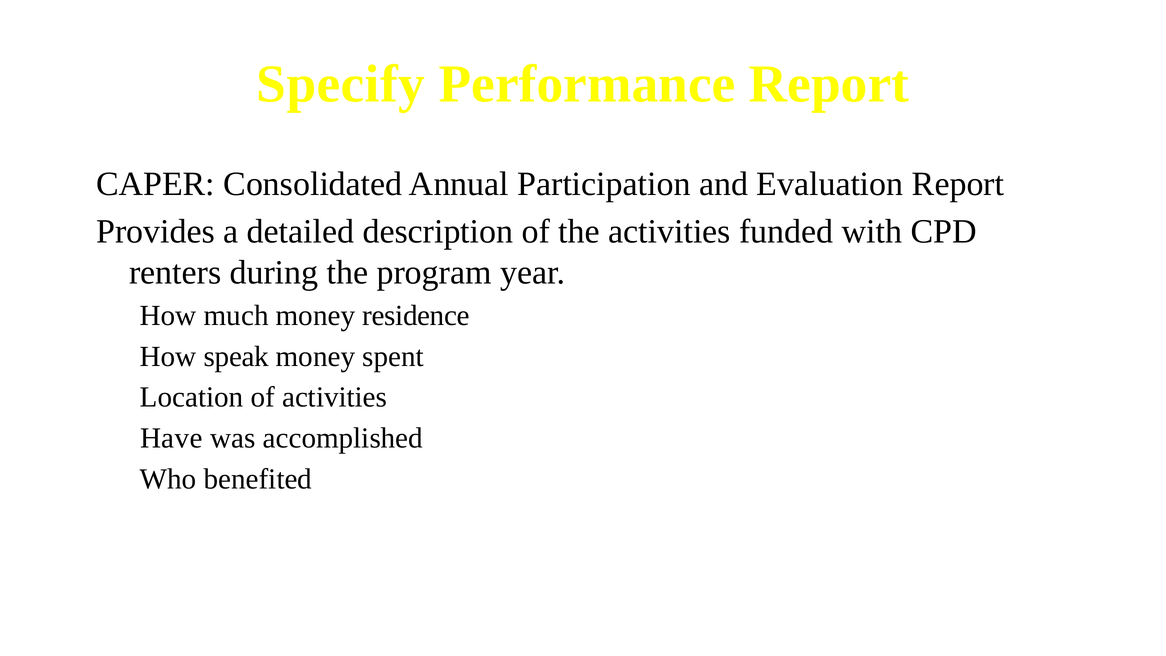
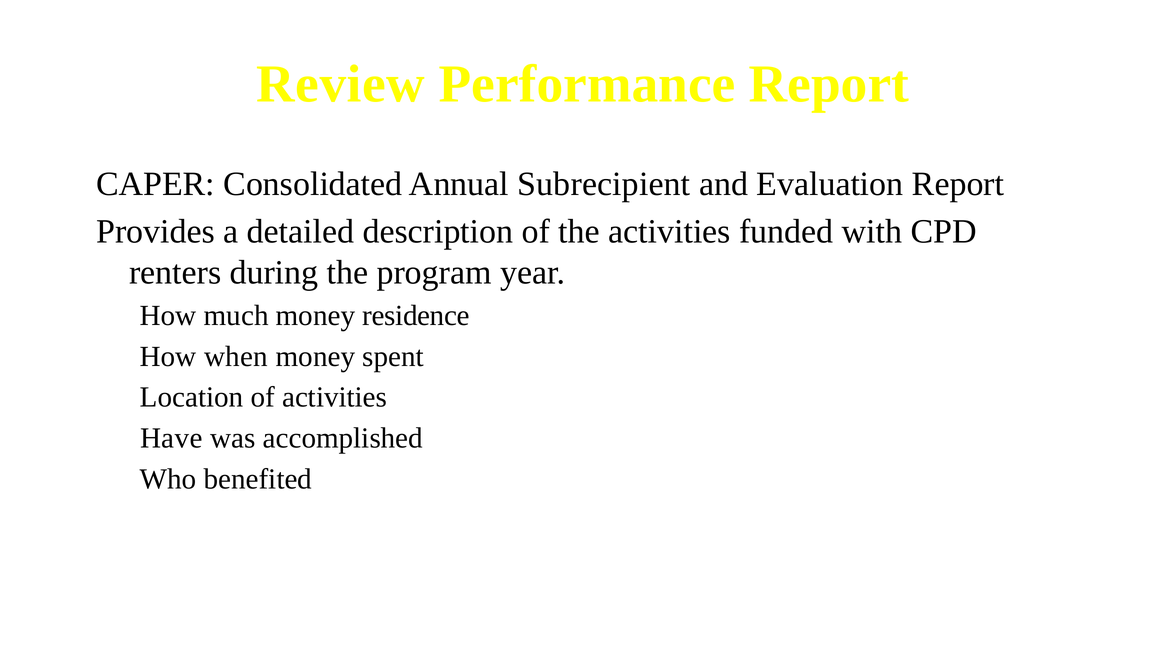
Specify: Specify -> Review (341, 84)
Participation: Participation -> Subrecipient (604, 184)
speak: speak -> when (236, 356)
